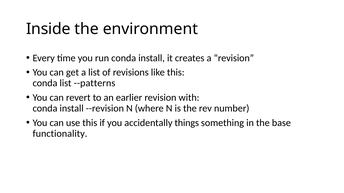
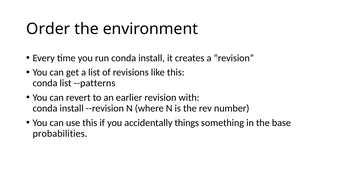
Inside: Inside -> Order (48, 29)
functionality: functionality -> probabilities (60, 134)
